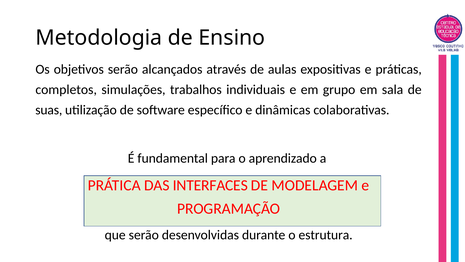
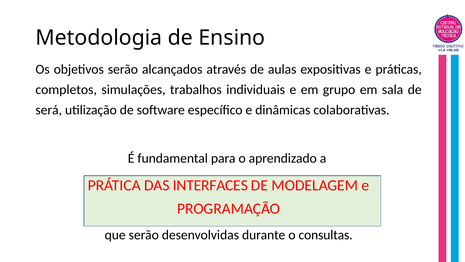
suas: suas -> será (49, 110)
estrutura: estrutura -> consultas (326, 235)
